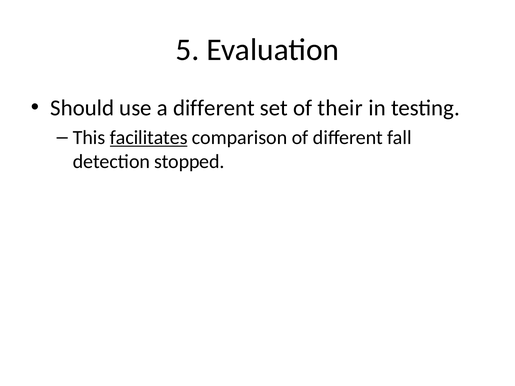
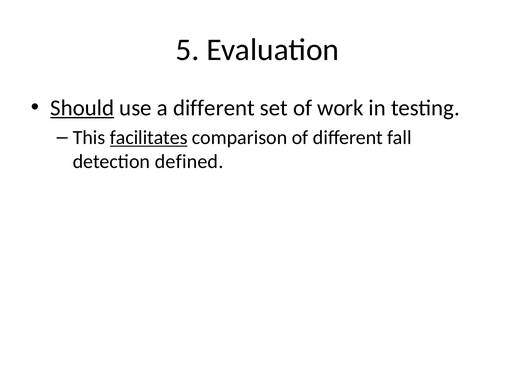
Should underline: none -> present (82, 108)
their: their -> work (340, 108)
stopped: stopped -> defined (189, 162)
